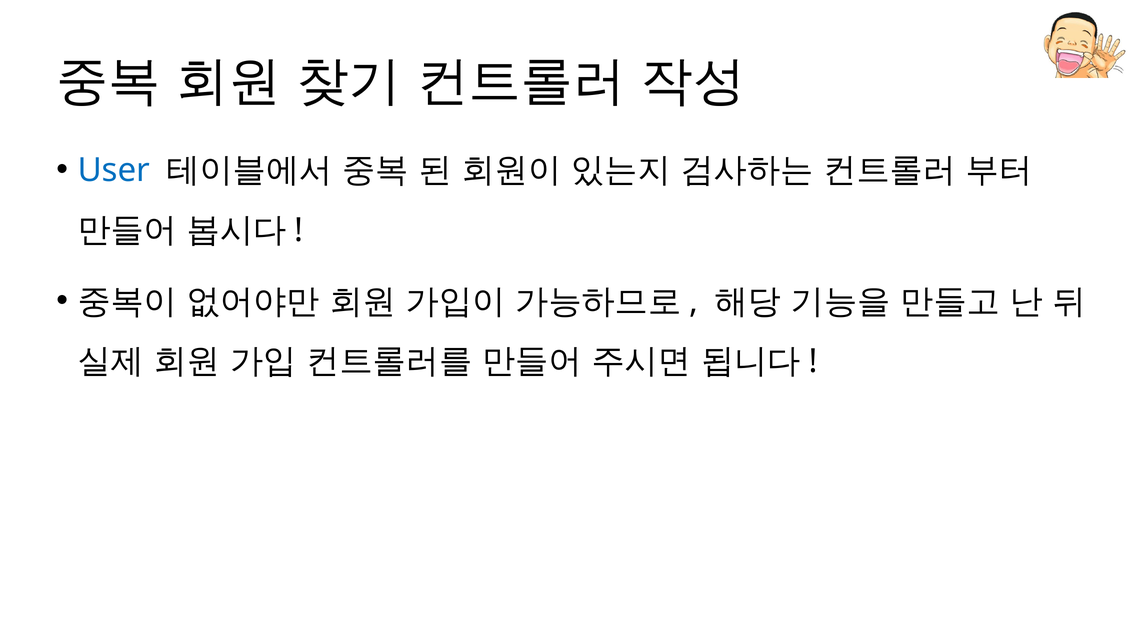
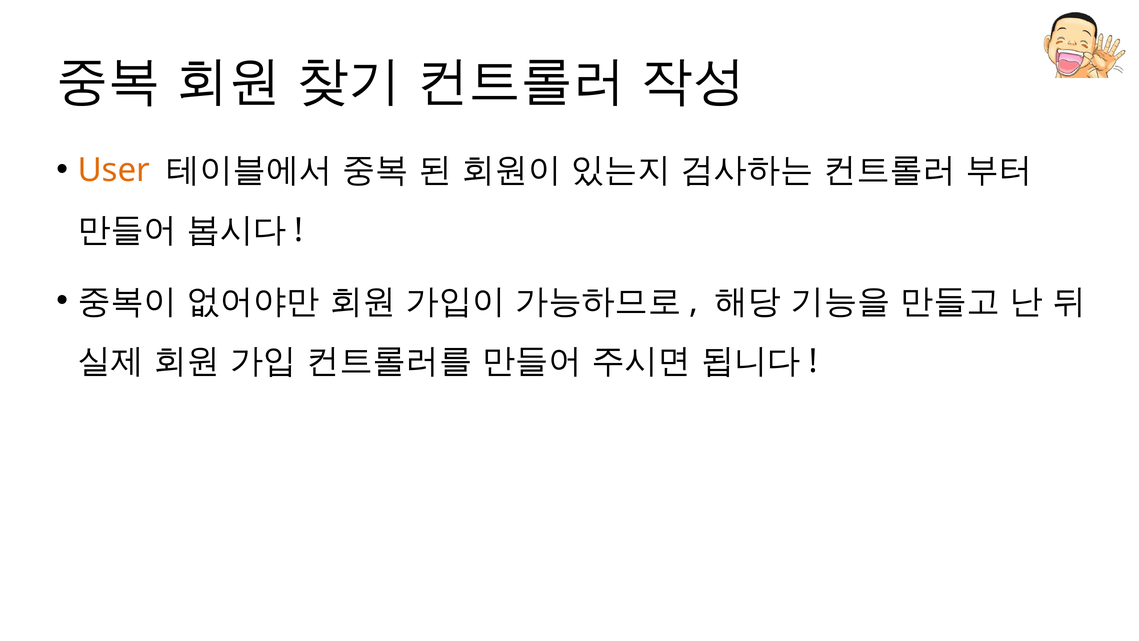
User colour: blue -> orange (114, 170)
